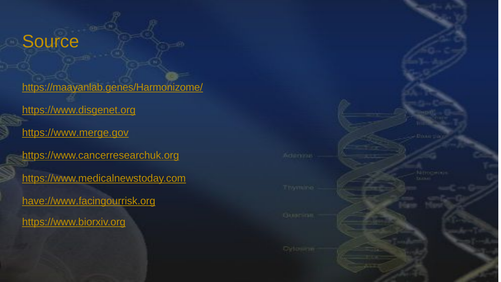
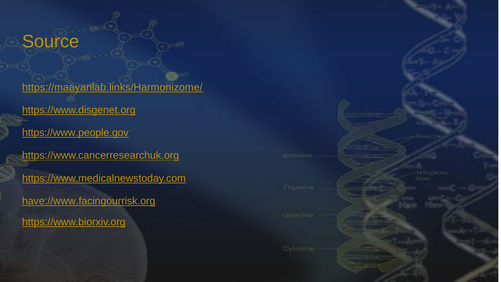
https://maayanlab.genes/Harmonizome/: https://maayanlab.genes/Harmonizome/ -> https://maayanlab.links/Harmonizome/ (112, 87)
https://www.merge.gov: https://www.merge.gov -> https://www.people.gov (75, 133)
